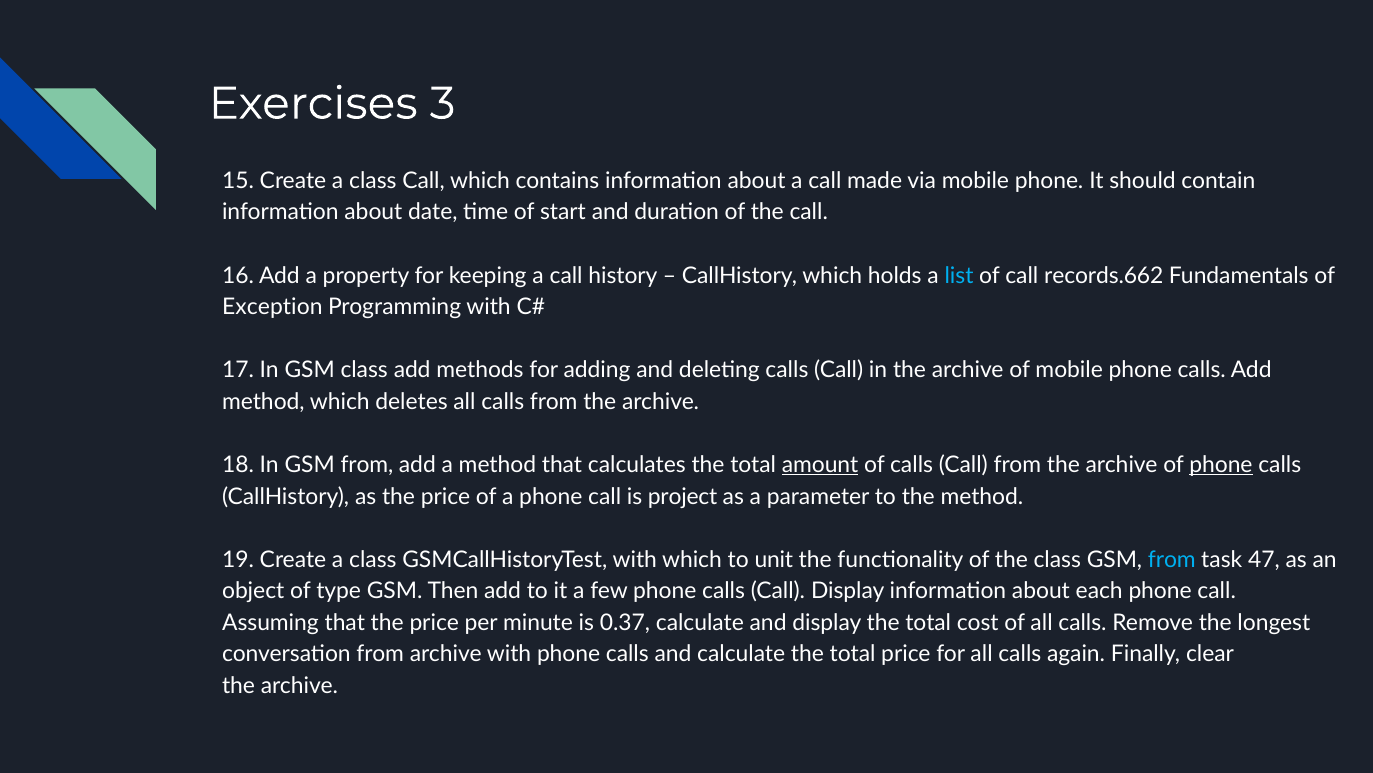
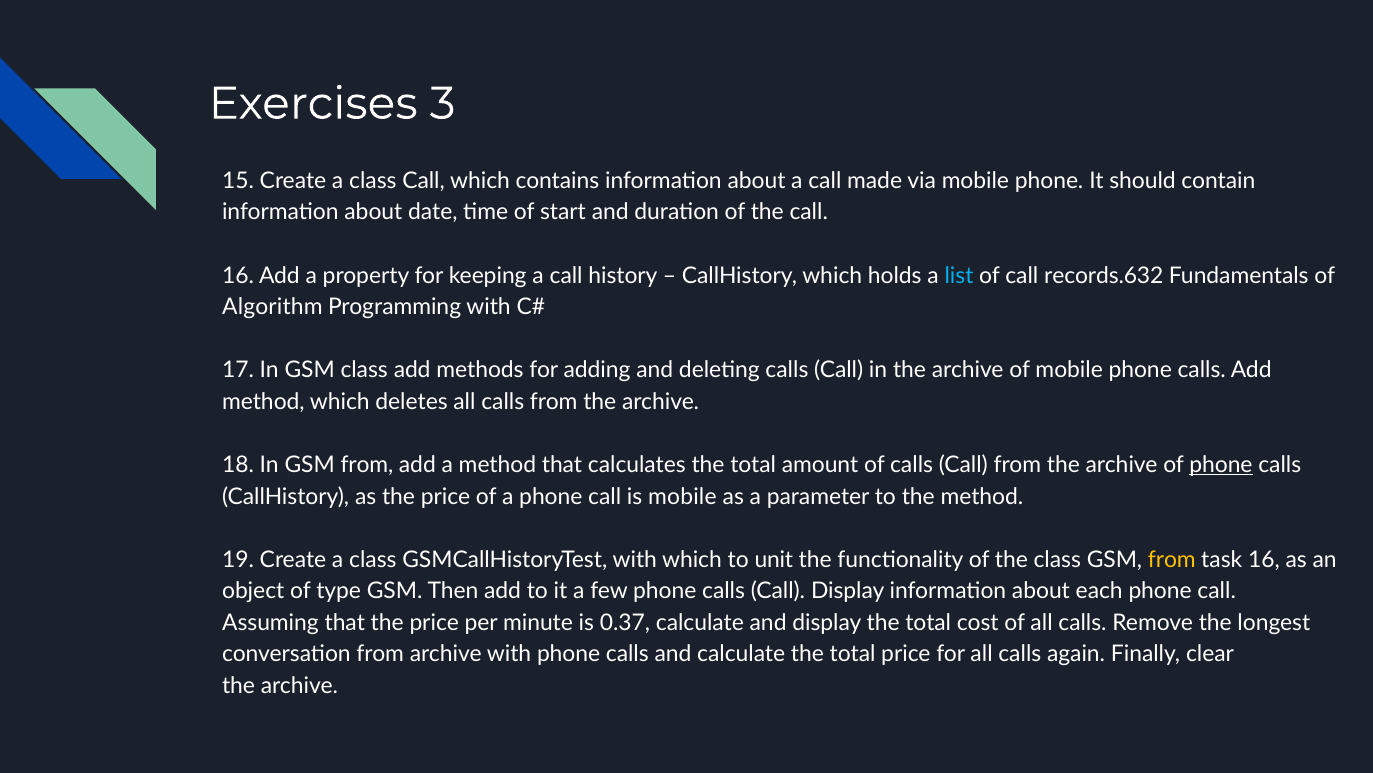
records.662: records.662 -> records.632 (1104, 275)
Exception: Exception -> Algorithm (272, 307)
amount underline: present -> none (820, 465)
is project: project -> mobile (682, 496)
from colour: light blue -> yellow (1172, 559)
task 47: 47 -> 16 (1264, 559)
